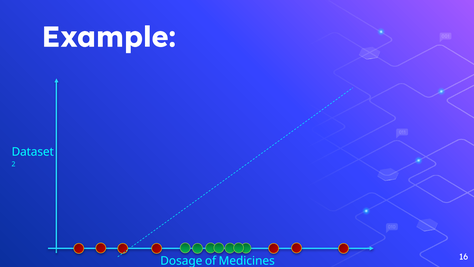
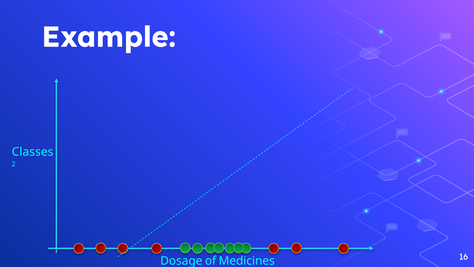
Dataset: Dataset -> Classes (33, 152)
